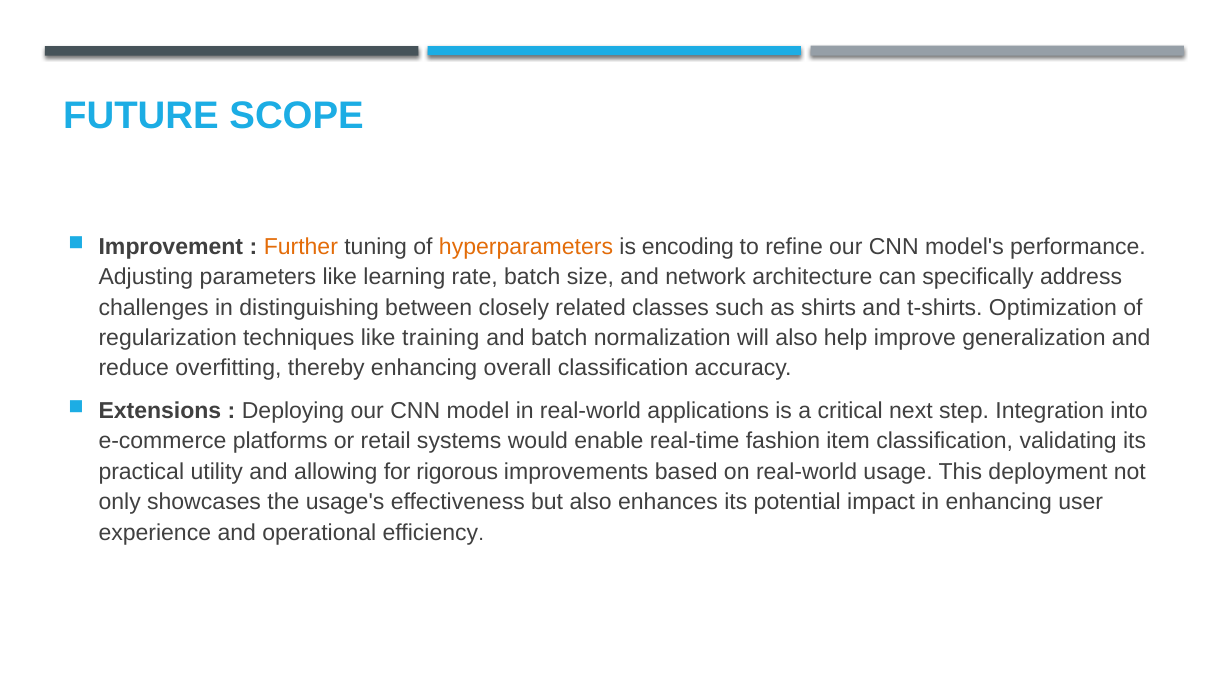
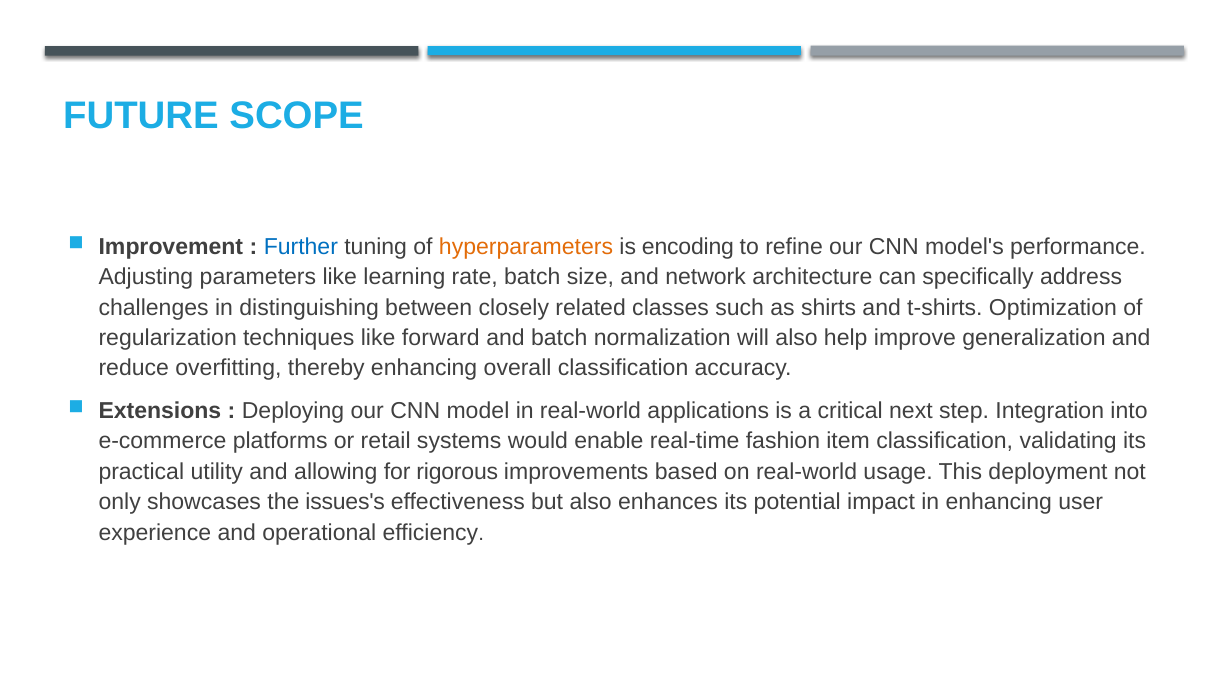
Further colour: orange -> blue (301, 247)
training: training -> forward (441, 338)
usage's: usage's -> issues's (345, 502)
